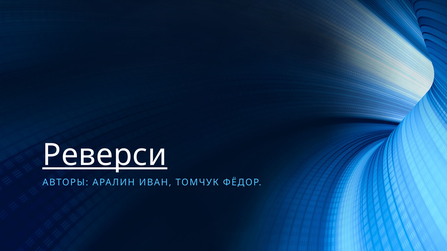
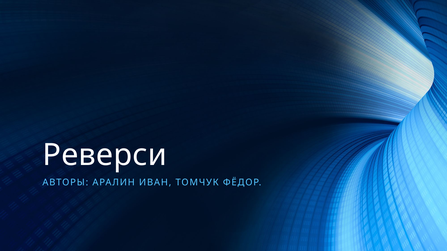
Реверси underline: present -> none (105, 156)
